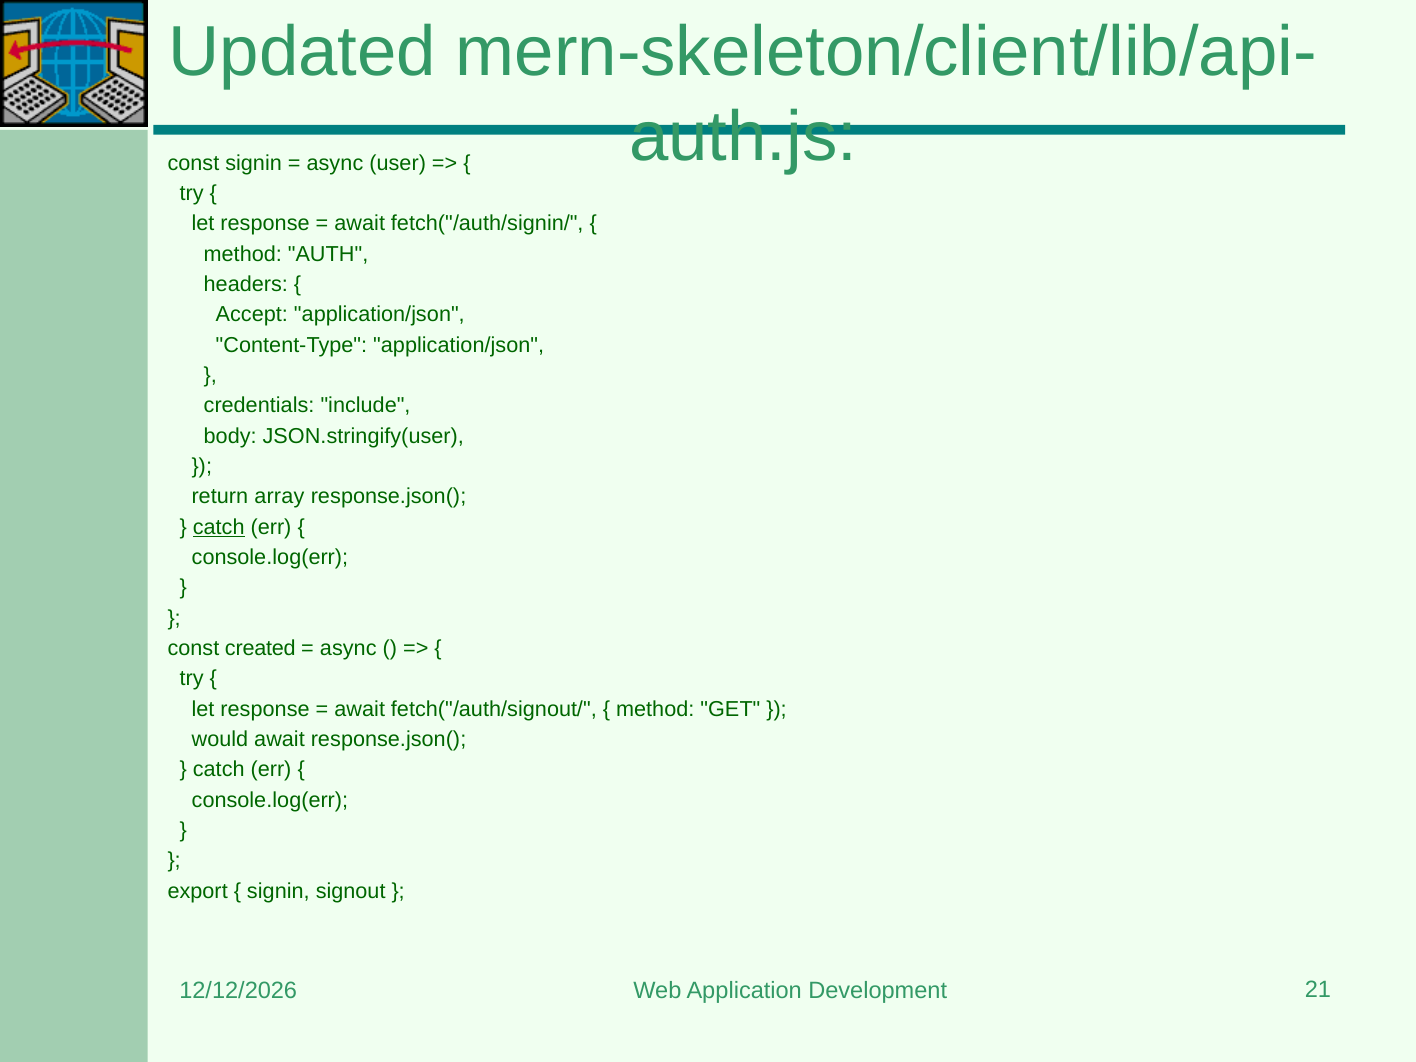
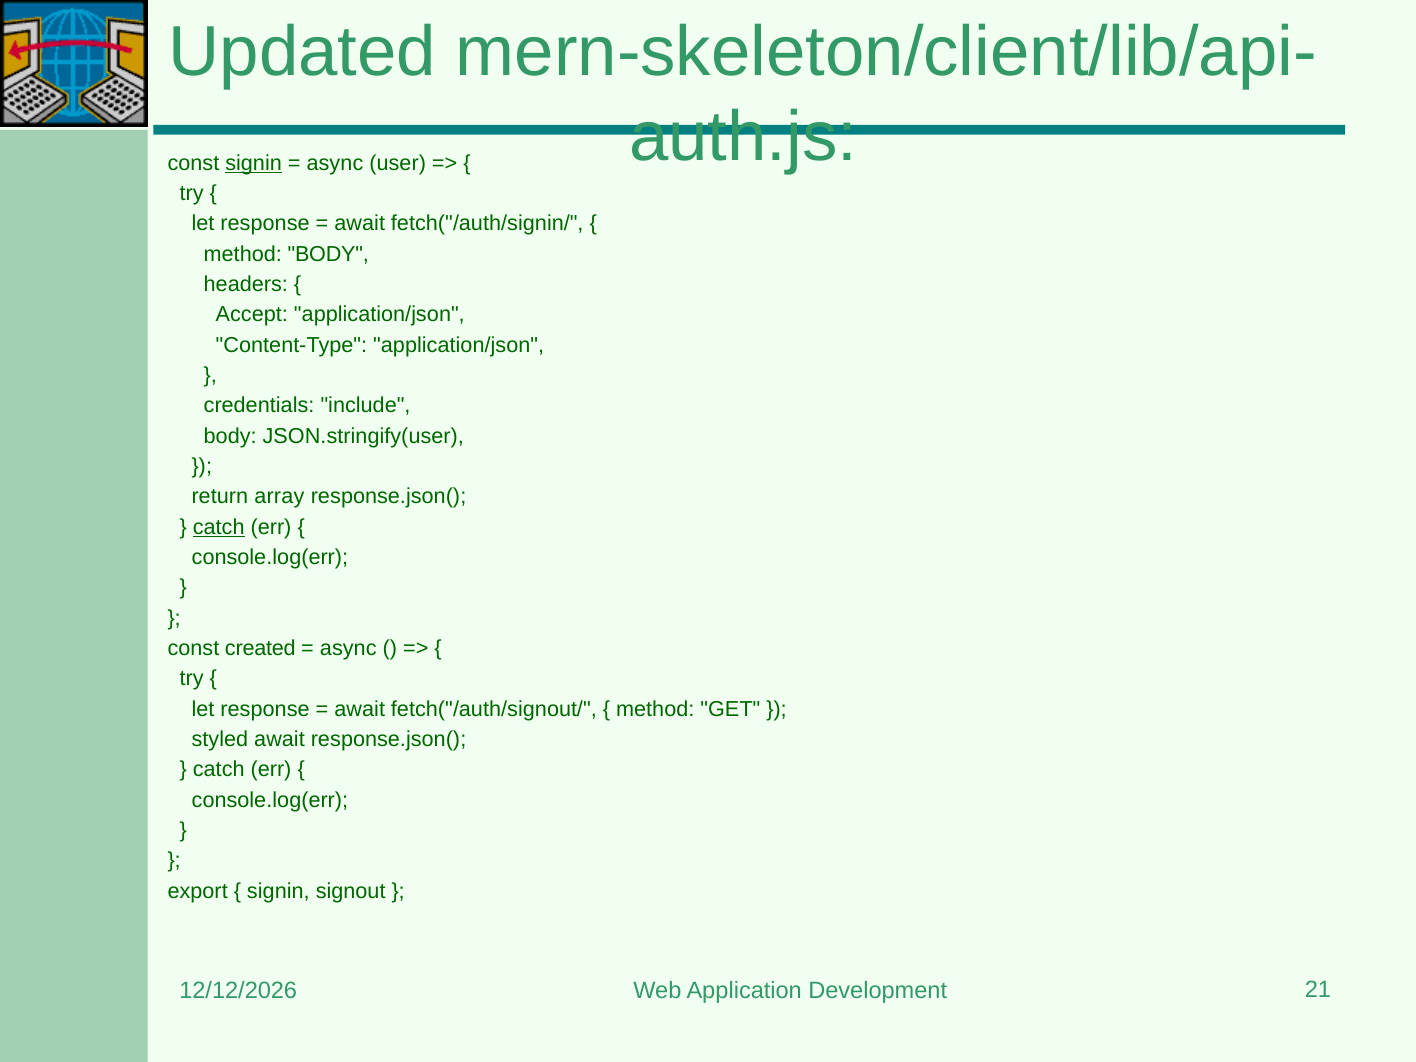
signin underline: none -> present (254, 163)
method AUTH: AUTH -> BODY (328, 254)
would: would -> styled (220, 739)
